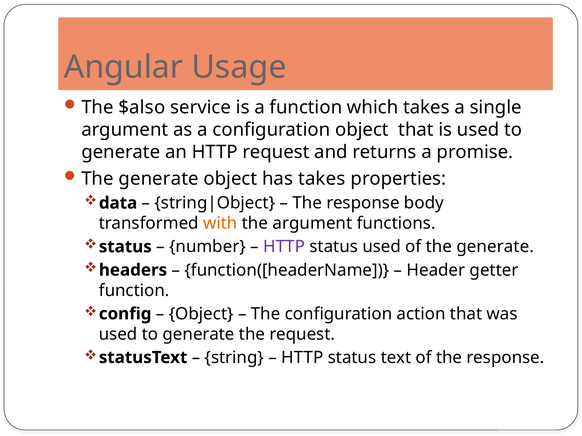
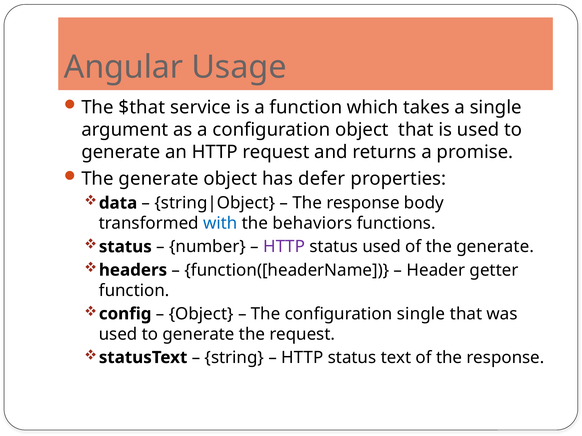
$also: $also -> $that (142, 107)
has takes: takes -> defer (322, 179)
with colour: orange -> blue (220, 224)
the argument: argument -> behaviors (312, 224)
configuration action: action -> single (421, 314)
